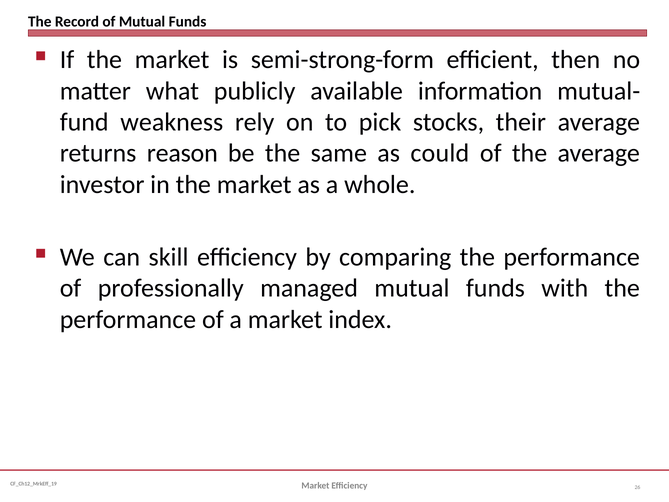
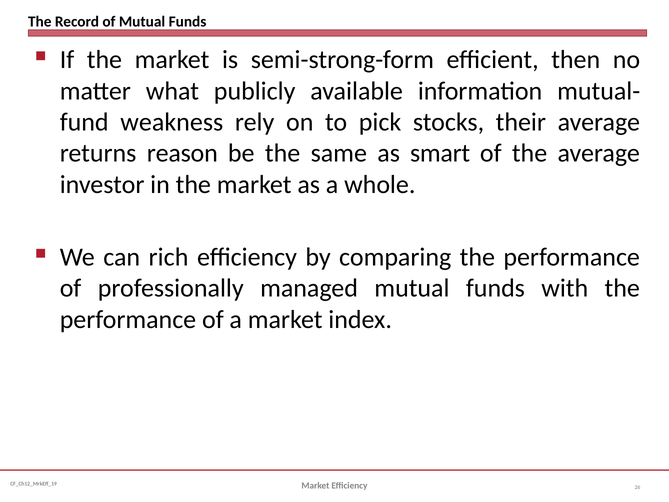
could: could -> smart (440, 153)
skill: skill -> rich (169, 257)
